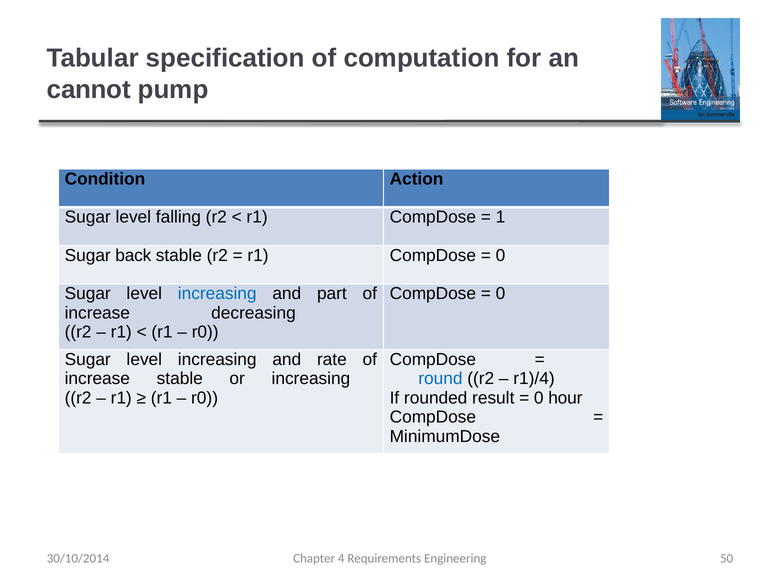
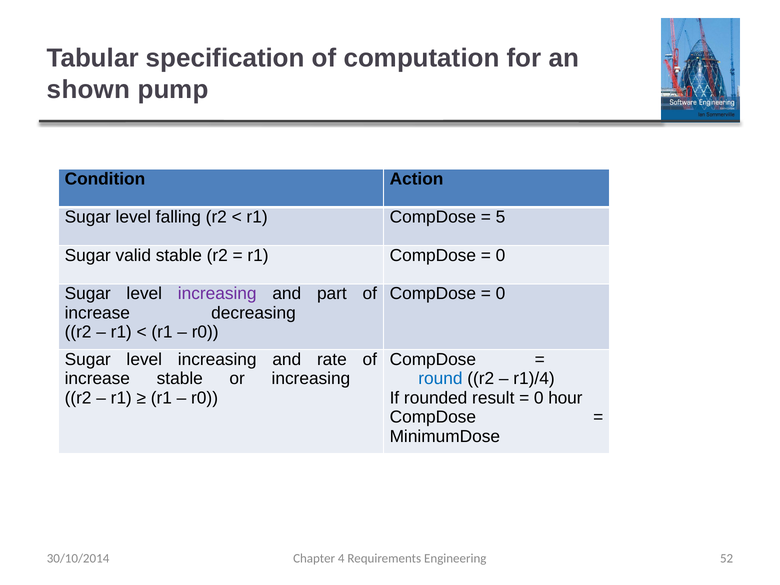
cannot: cannot -> shown (89, 90)
1: 1 -> 5 (500, 217)
back: back -> valid (133, 255)
increasing colour: blue -> purple (217, 294)
50: 50 -> 52 (727, 559)
